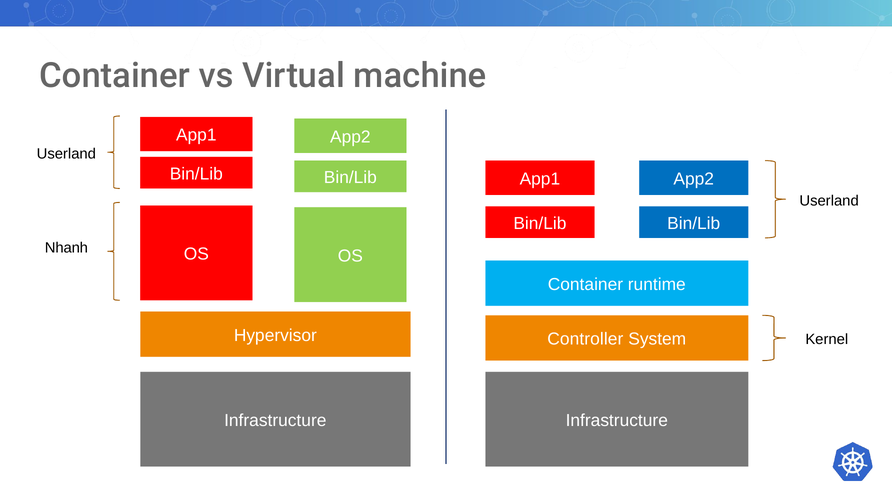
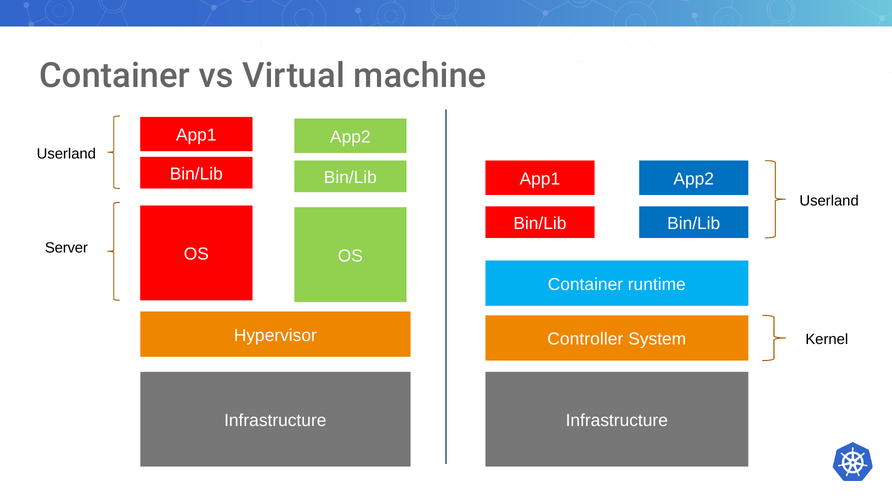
Nhanh: Nhanh -> Server (66, 248)
